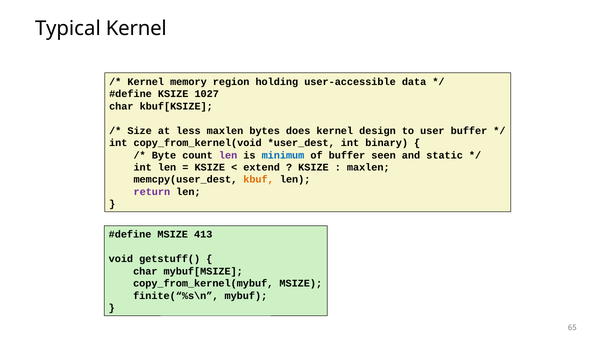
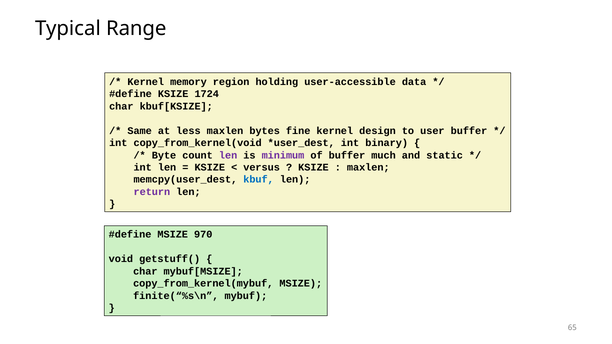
Typical Kernel: Kernel -> Range (136, 29)
1027: 1027 -> 1724 (207, 94)
Size: Size -> Same (140, 131)
does: does -> fine (298, 131)
minimum colour: blue -> purple (283, 155)
seen: seen -> much (384, 155)
extend: extend -> versus (262, 168)
kbuf colour: orange -> blue (259, 180)
413: 413 -> 970 (203, 235)
